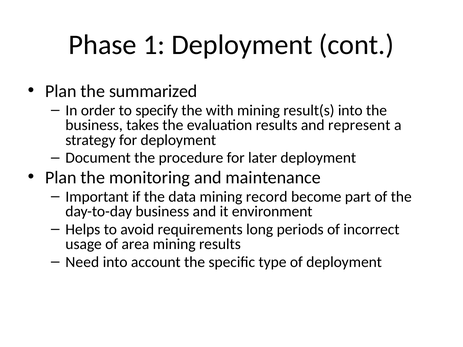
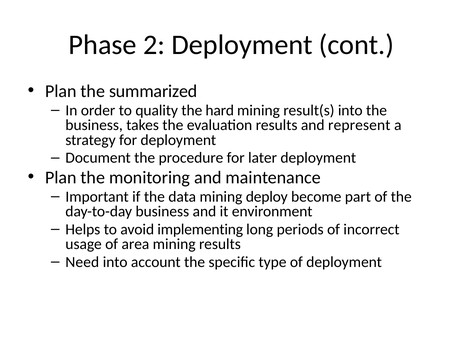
1: 1 -> 2 (154, 45)
specify: specify -> quality (157, 110)
with: with -> hard (220, 110)
record: record -> deploy (267, 197)
requirements: requirements -> implementing (200, 230)
